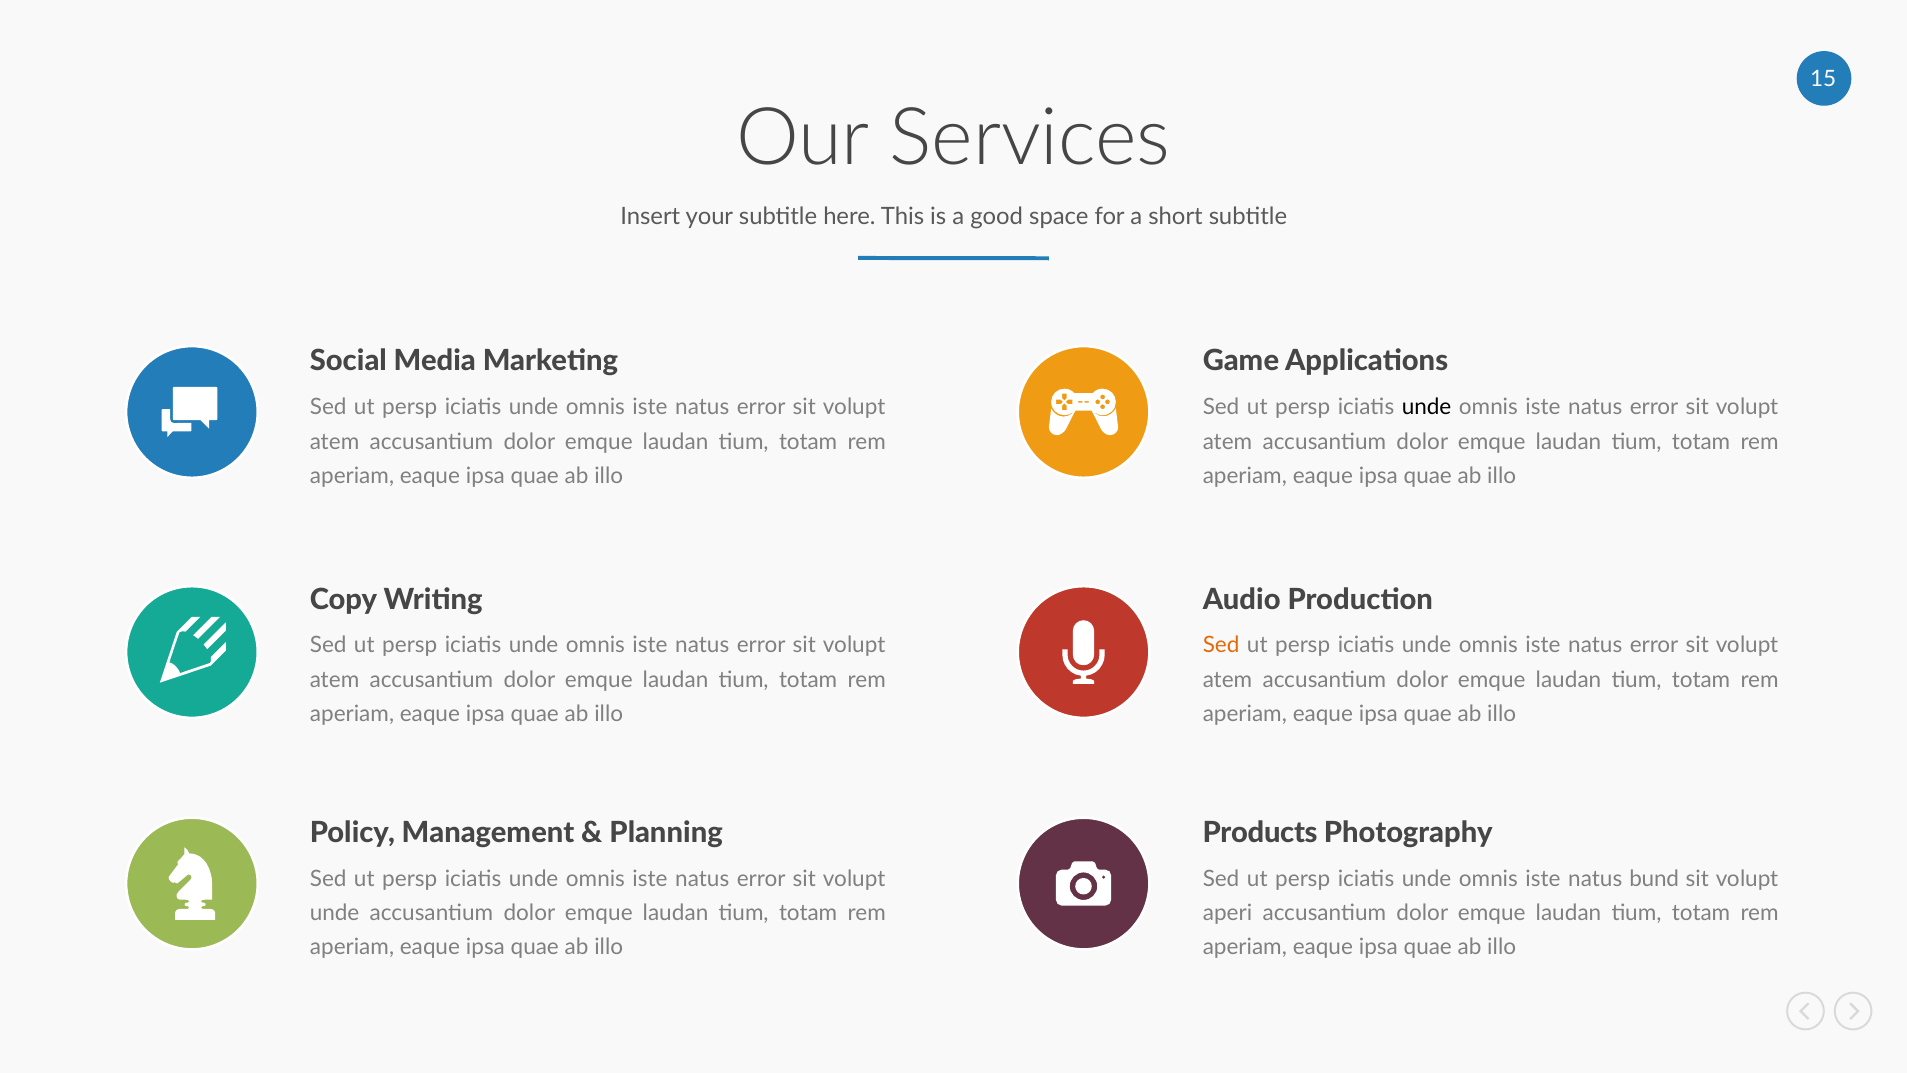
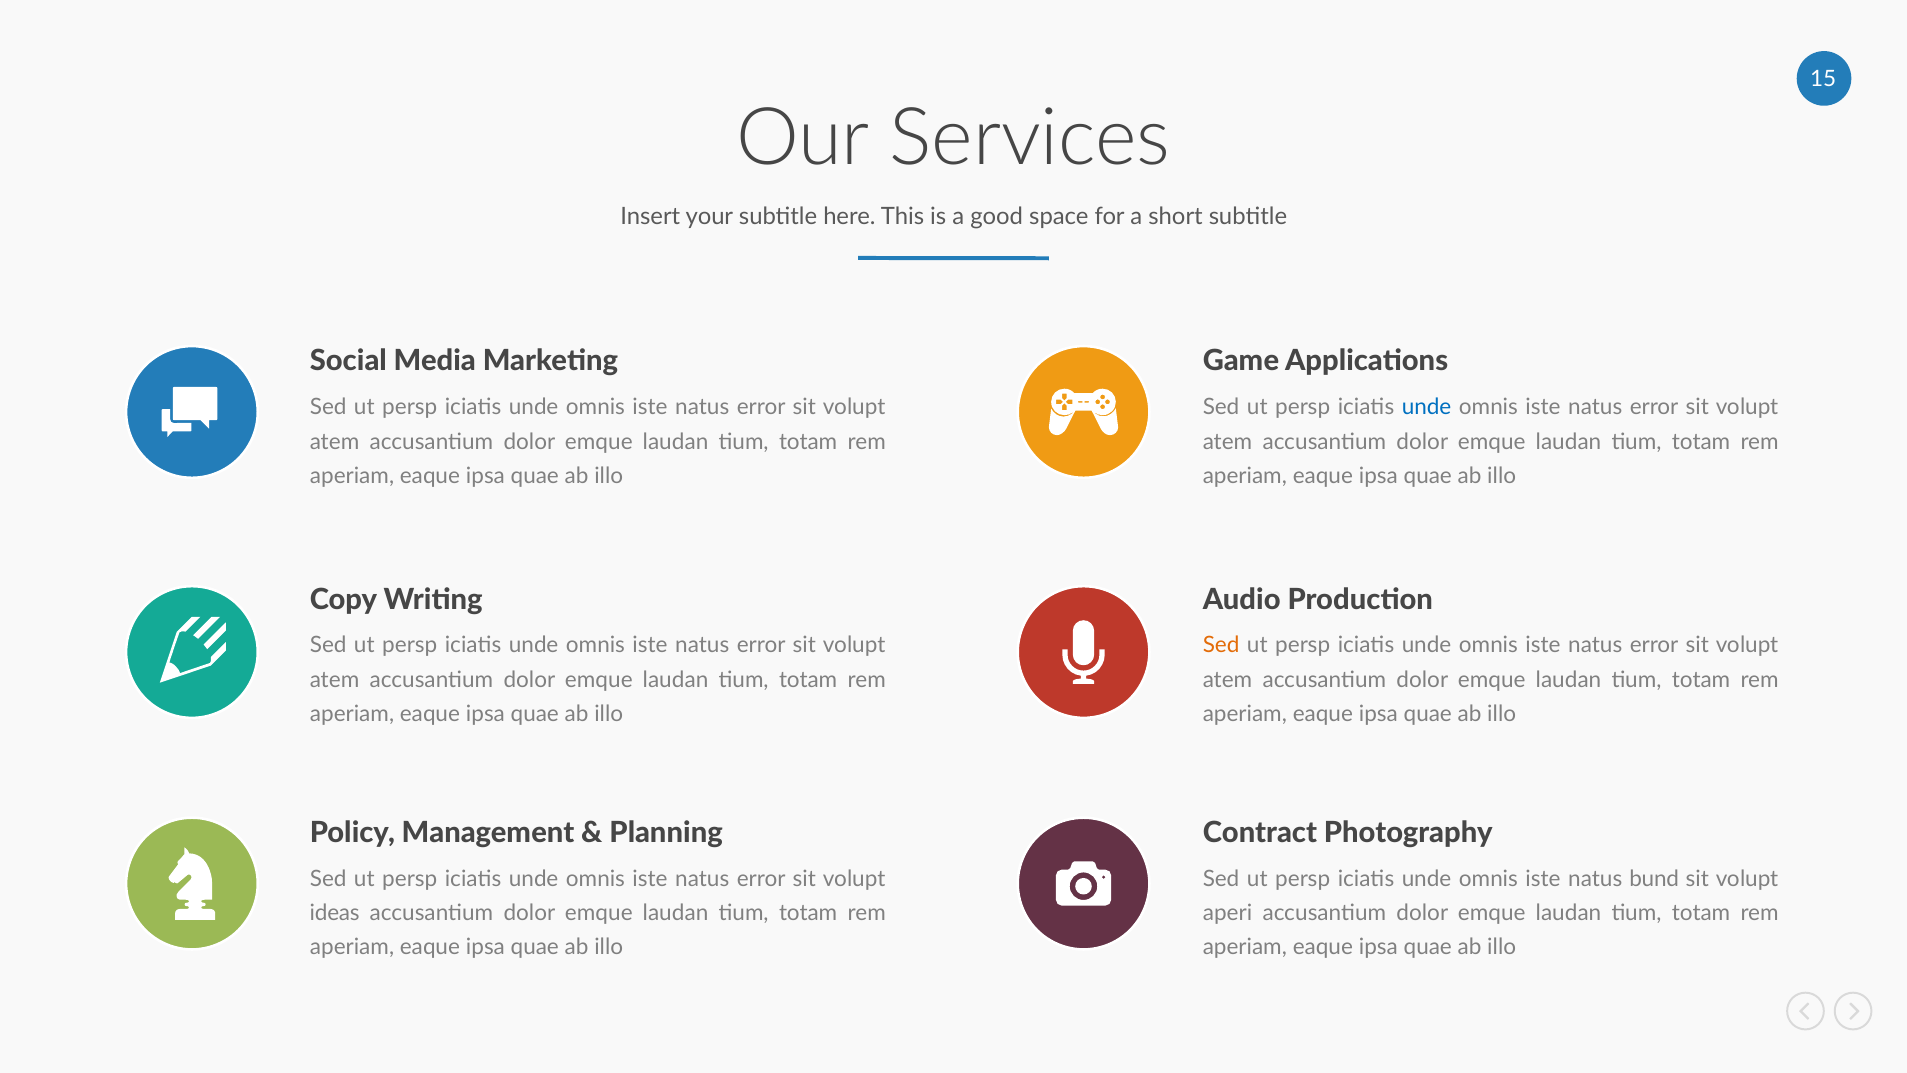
unde colour: black -> blue (1427, 407)
Products: Products -> Contract (1260, 833)
unde: unde -> ideas (335, 913)
